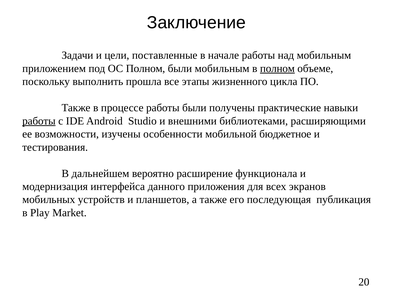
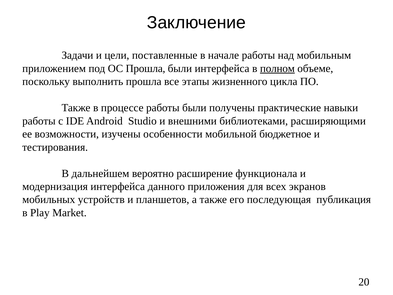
ОС Полном: Полном -> Прошла (146, 68)
были мобильным: мобильным -> интерфейса (222, 68)
работы underline: present -> none (39, 121)
